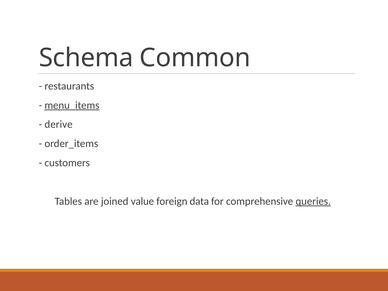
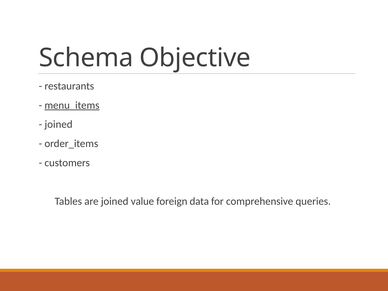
Common: Common -> Objective (195, 58)
derive: derive -> joined (59, 124)
queries underline: present -> none (313, 201)
